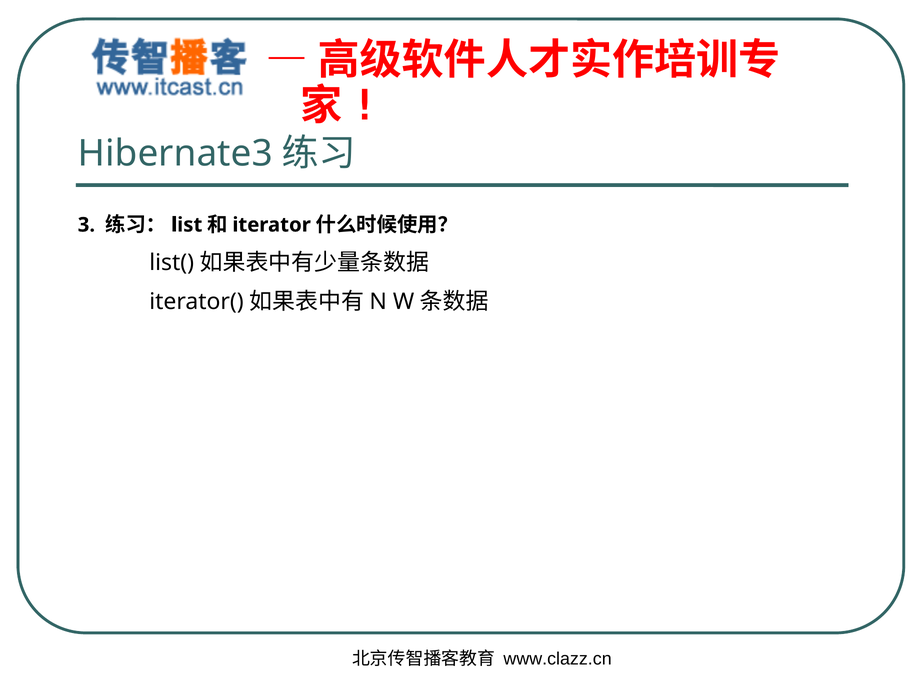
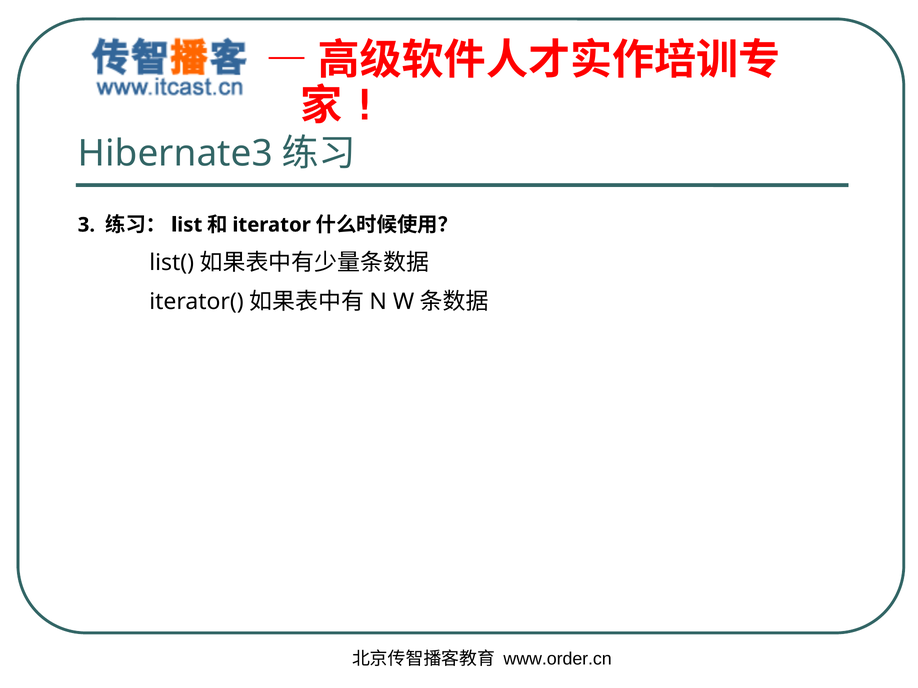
www.clazz.cn: www.clazz.cn -> www.order.cn (558, 659)
